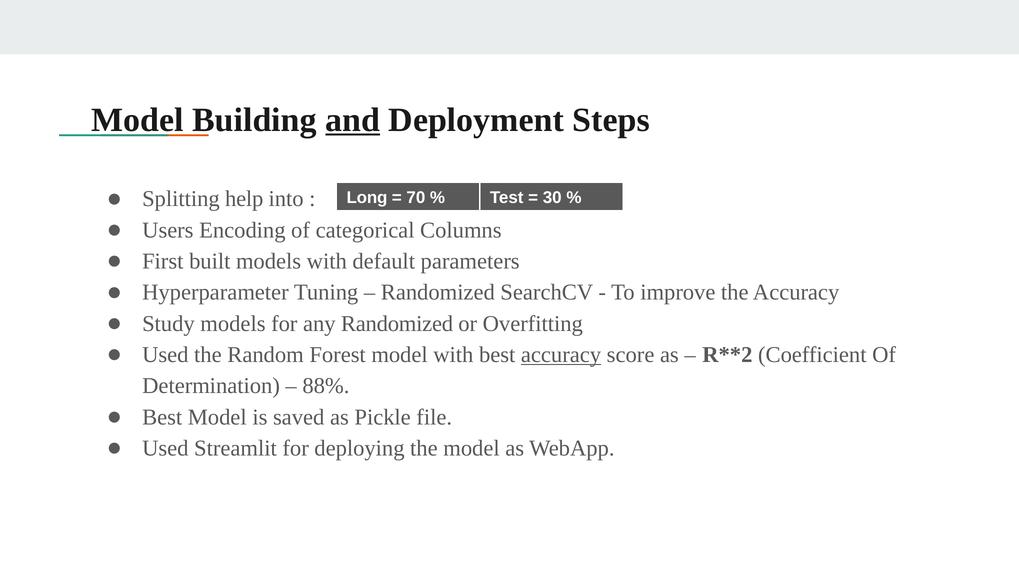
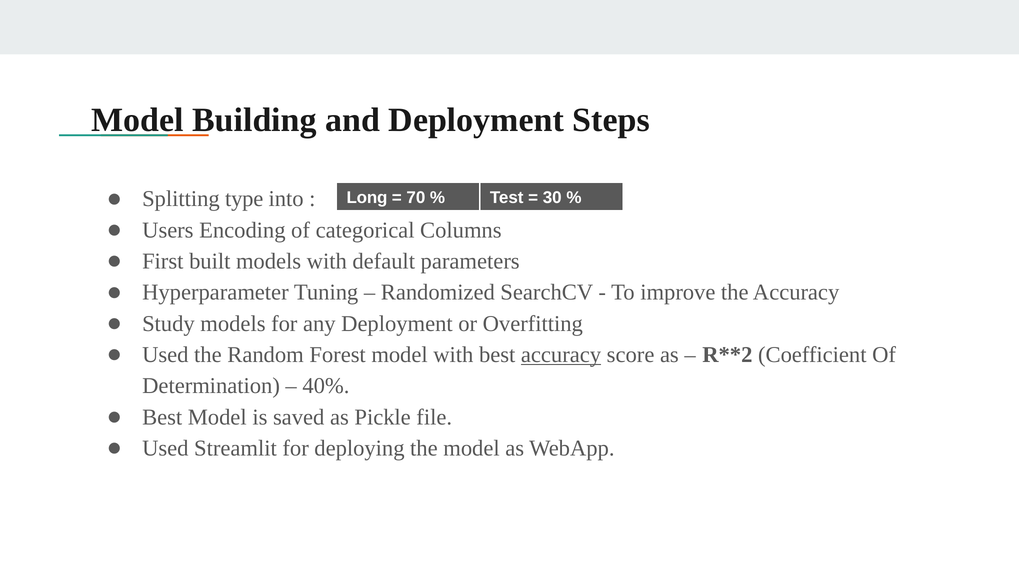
and underline: present -> none (353, 120)
help: help -> type (244, 199)
any Randomized: Randomized -> Deployment (397, 324)
88%: 88% -> 40% (326, 386)
